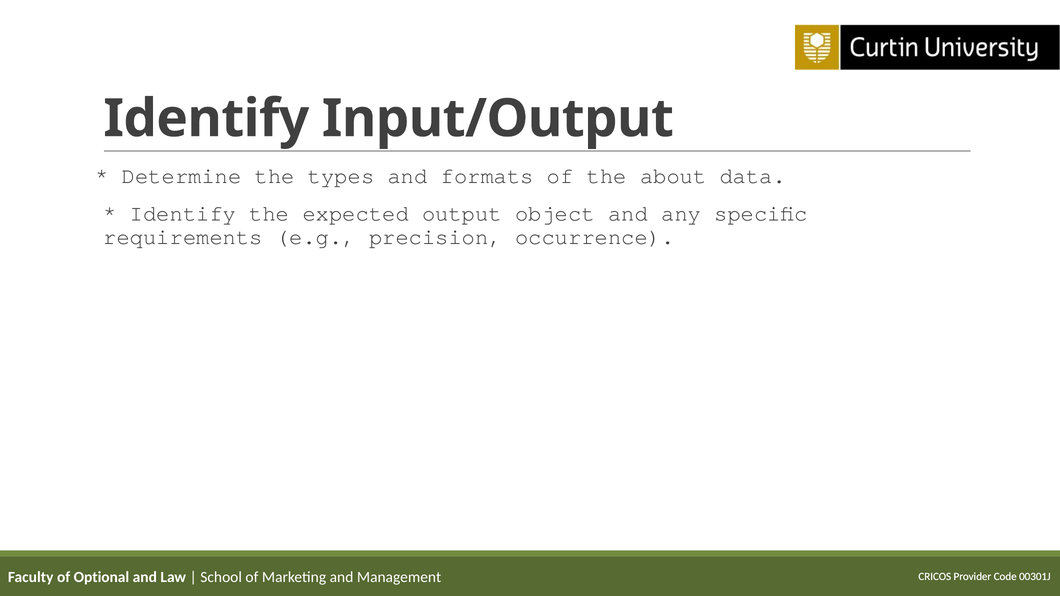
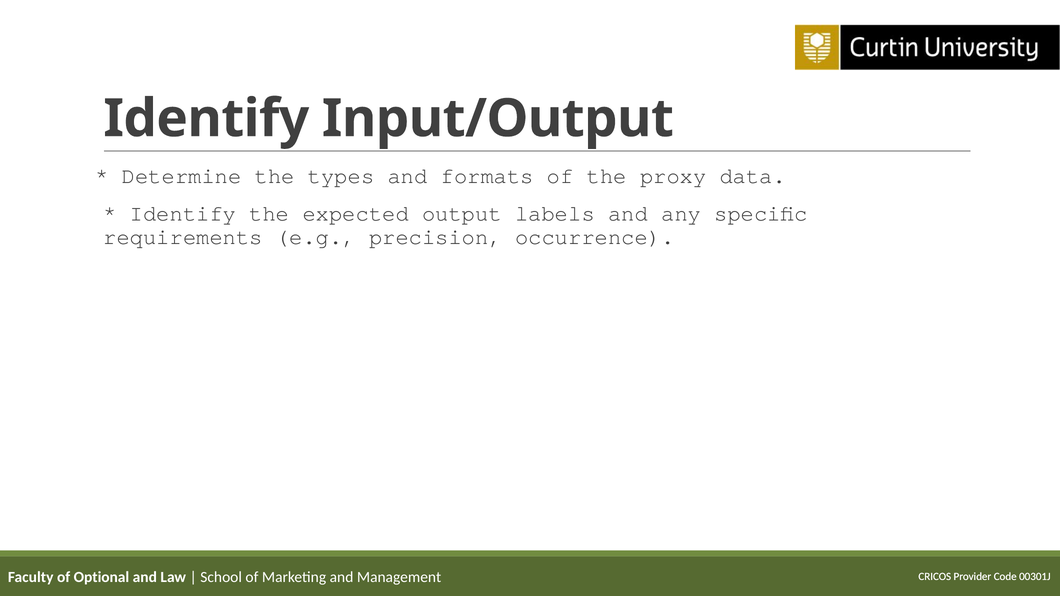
about: about -> proxy (673, 176)
object: object -> labels (555, 213)
